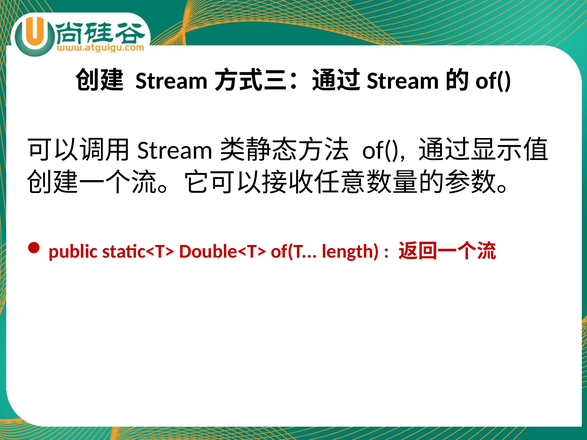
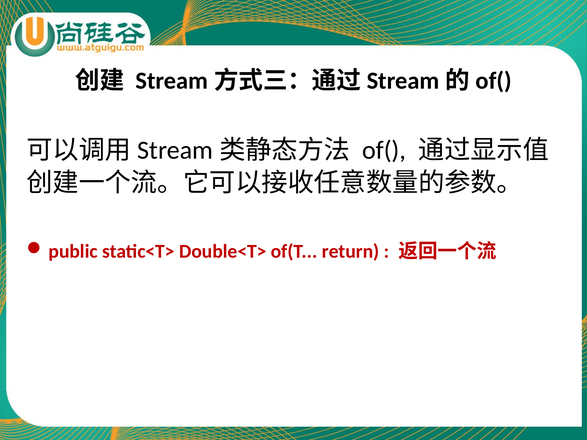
length: length -> return (351, 252)
